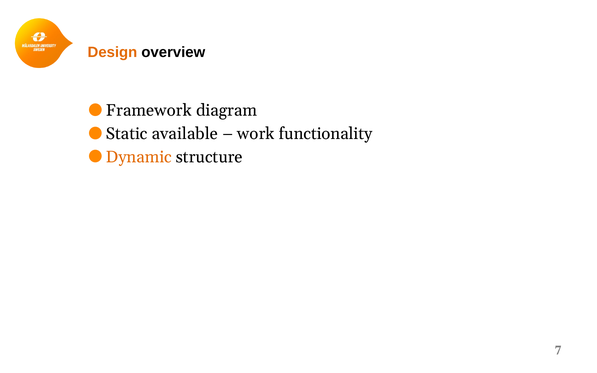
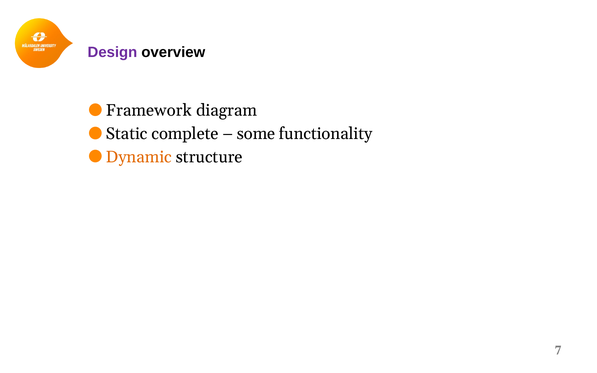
Design colour: orange -> purple (112, 52)
available: available -> complete (185, 134)
work: work -> some (256, 134)
